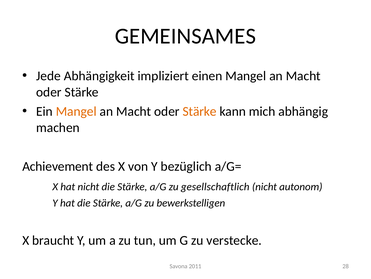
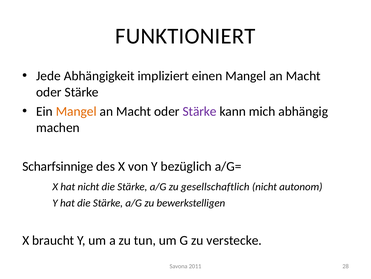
GEMEINSAMES: GEMEINSAMES -> FUNKTIONIERT (185, 36)
Stärke colour: orange -> purple (200, 111)
Achievement: Achievement -> Scharfsinnige (58, 166)
